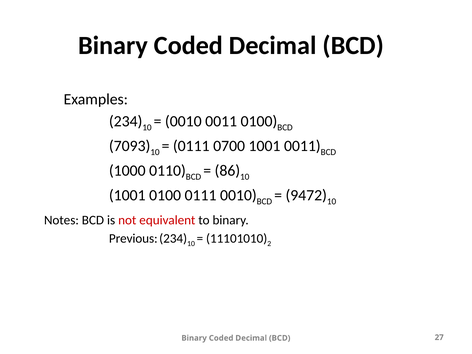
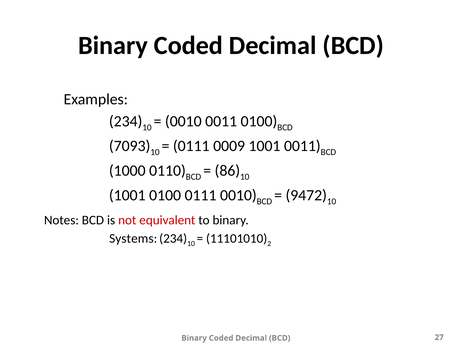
0700: 0700 -> 0009 (229, 146)
Previous: Previous -> Systems (133, 239)
